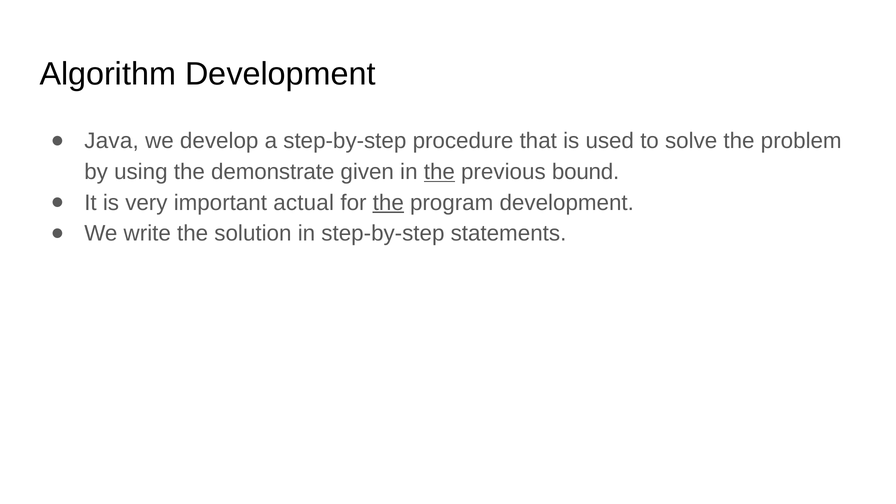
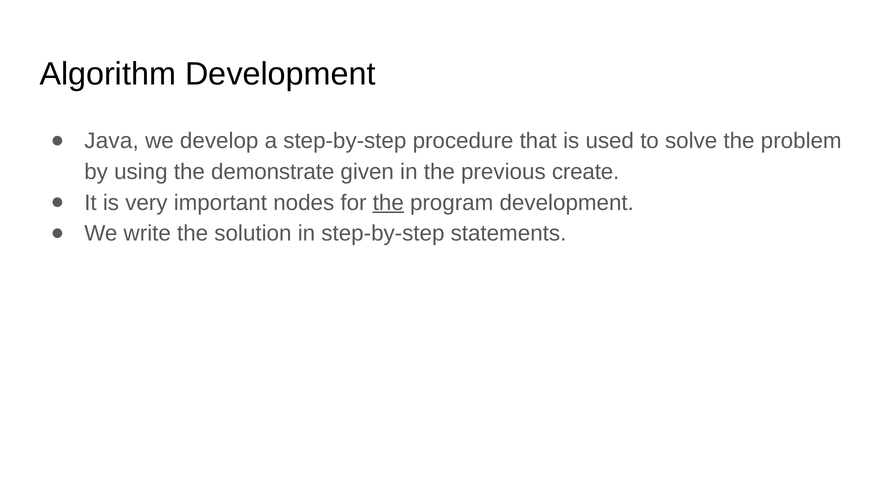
the underline: present -> none (439, 172)
bound: bound -> create (586, 172)
actual: actual -> nodes (304, 203)
